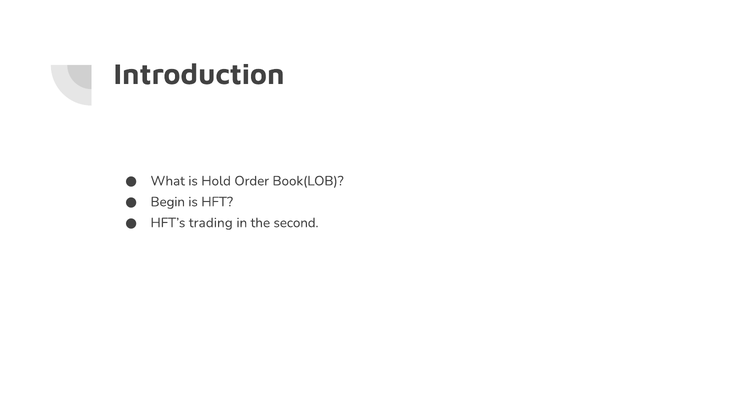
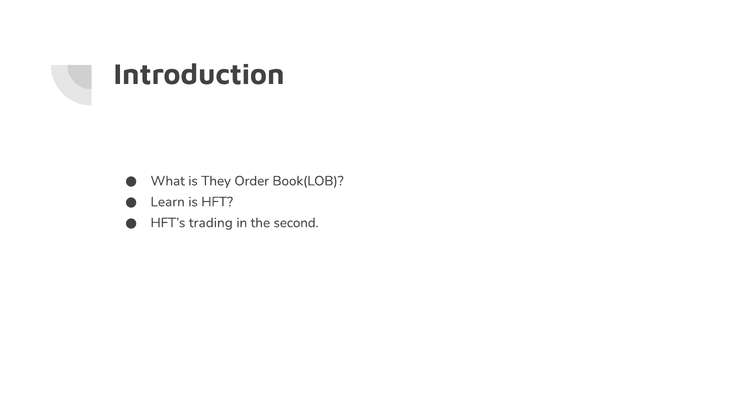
Hold: Hold -> They (216, 181)
Begin: Begin -> Learn (168, 202)
